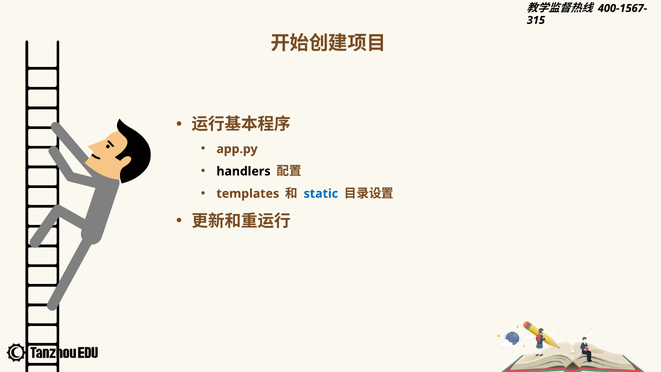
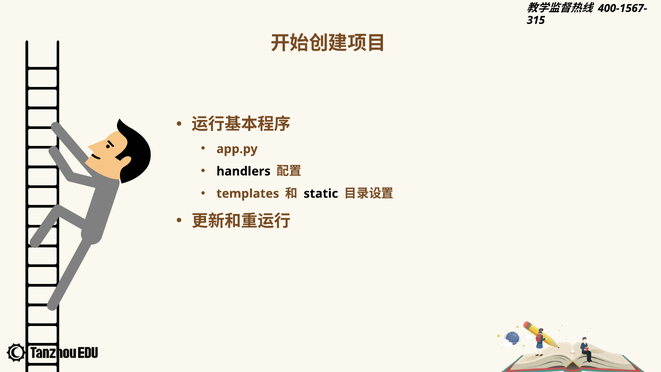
static colour: blue -> black (321, 194)
